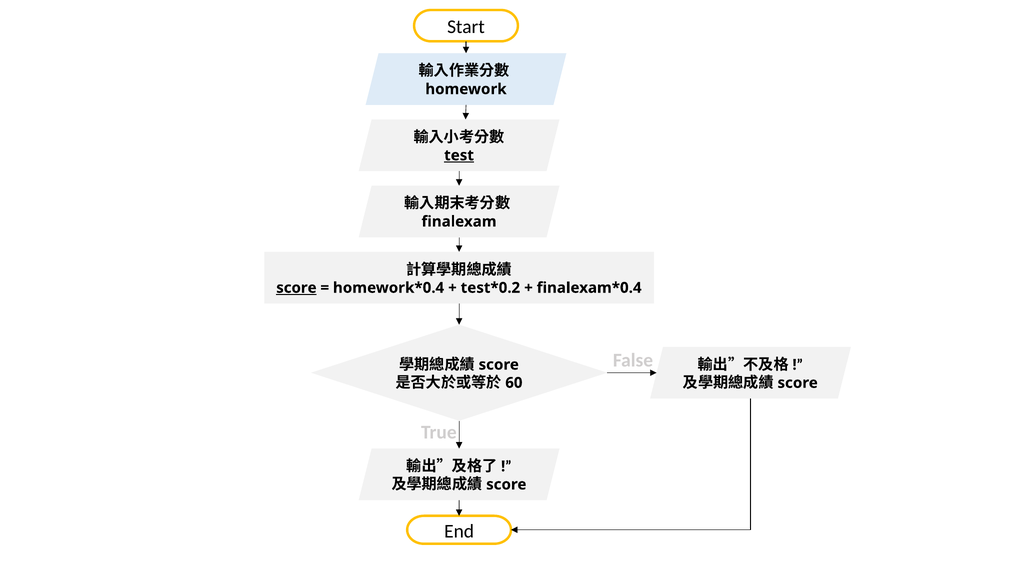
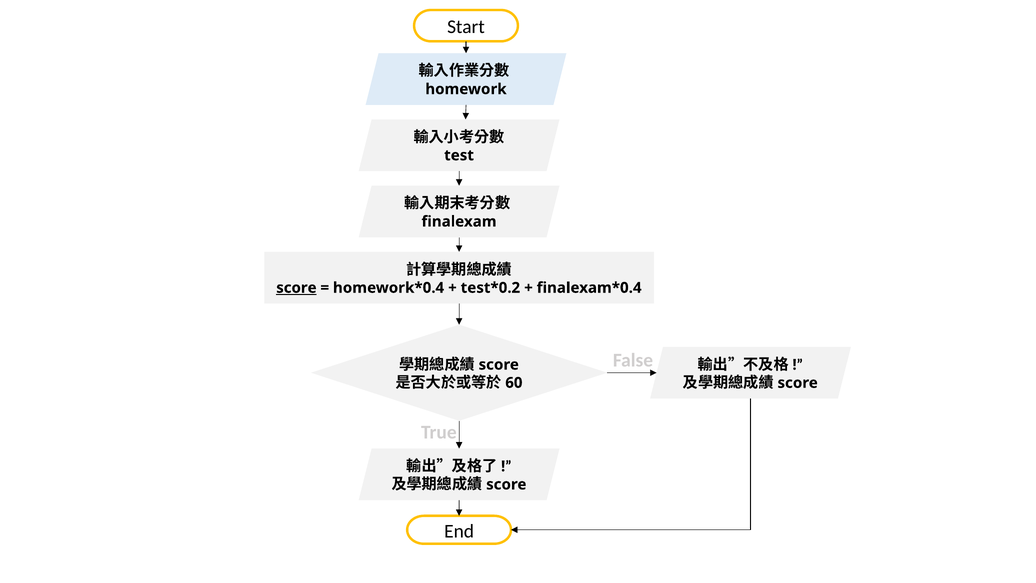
test underline: present -> none (459, 155)
